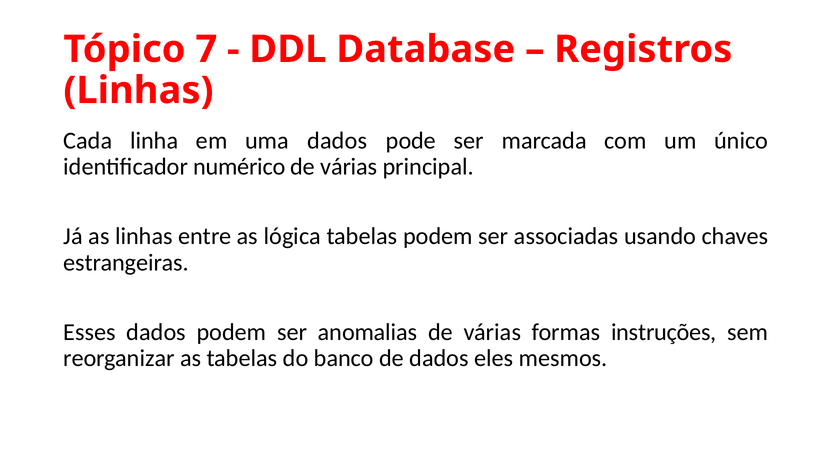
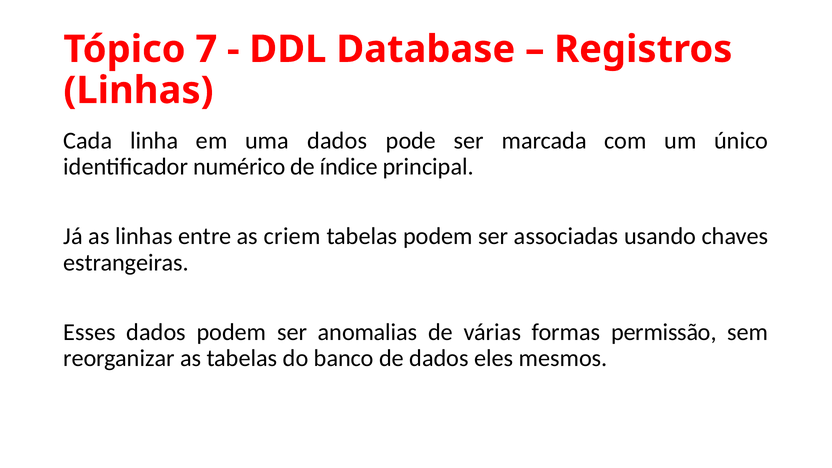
várias: várias -> índice (349, 167)
lógica: lógica -> criem (292, 236)
instruções: instruções -> permissão (664, 332)
